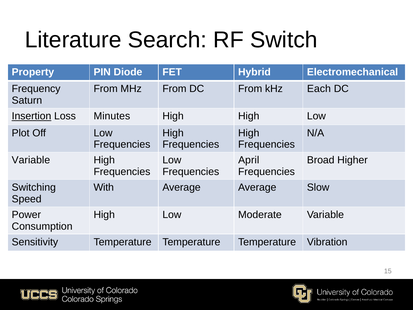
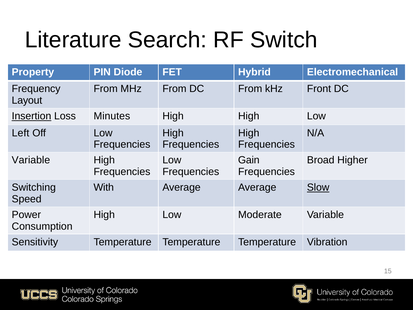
Each: Each -> Front (319, 89)
Saturn: Saturn -> Layout (27, 100)
Plot: Plot -> Left (21, 133)
April: April -> Gain (249, 160)
Slow underline: none -> present (318, 187)
